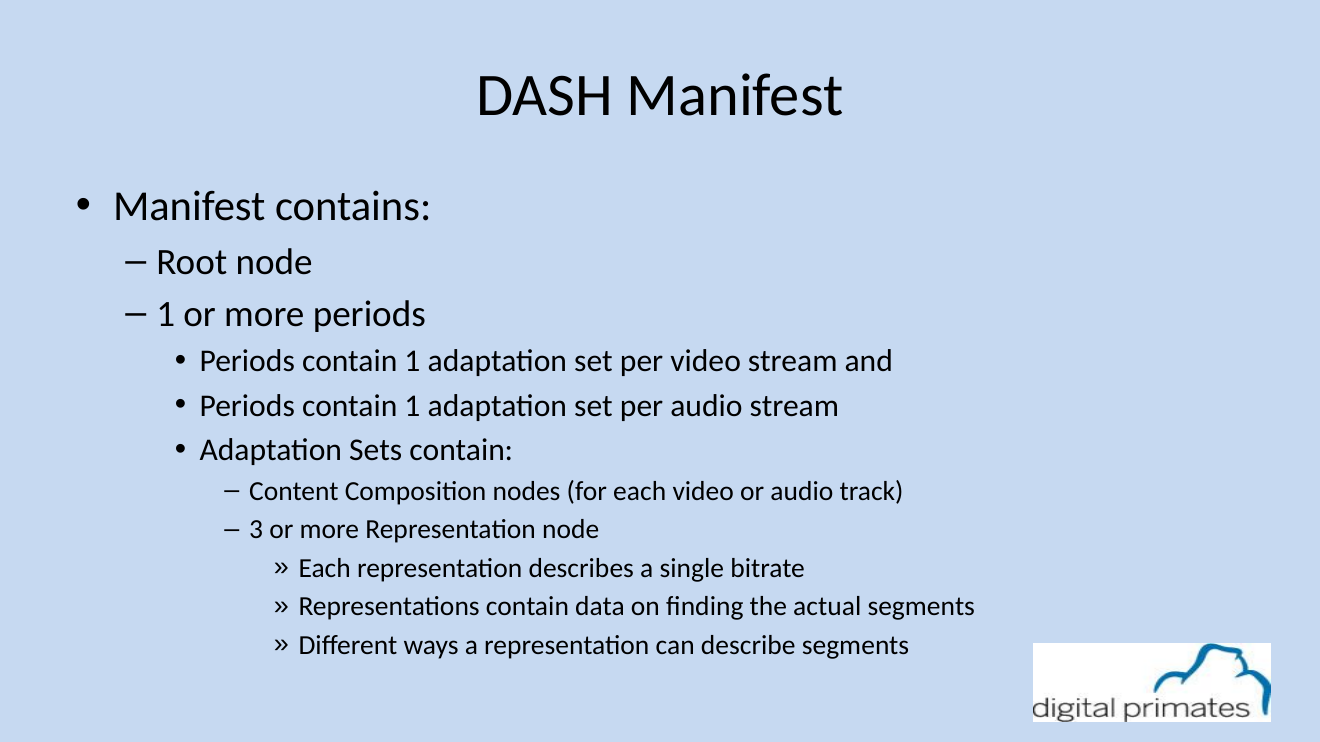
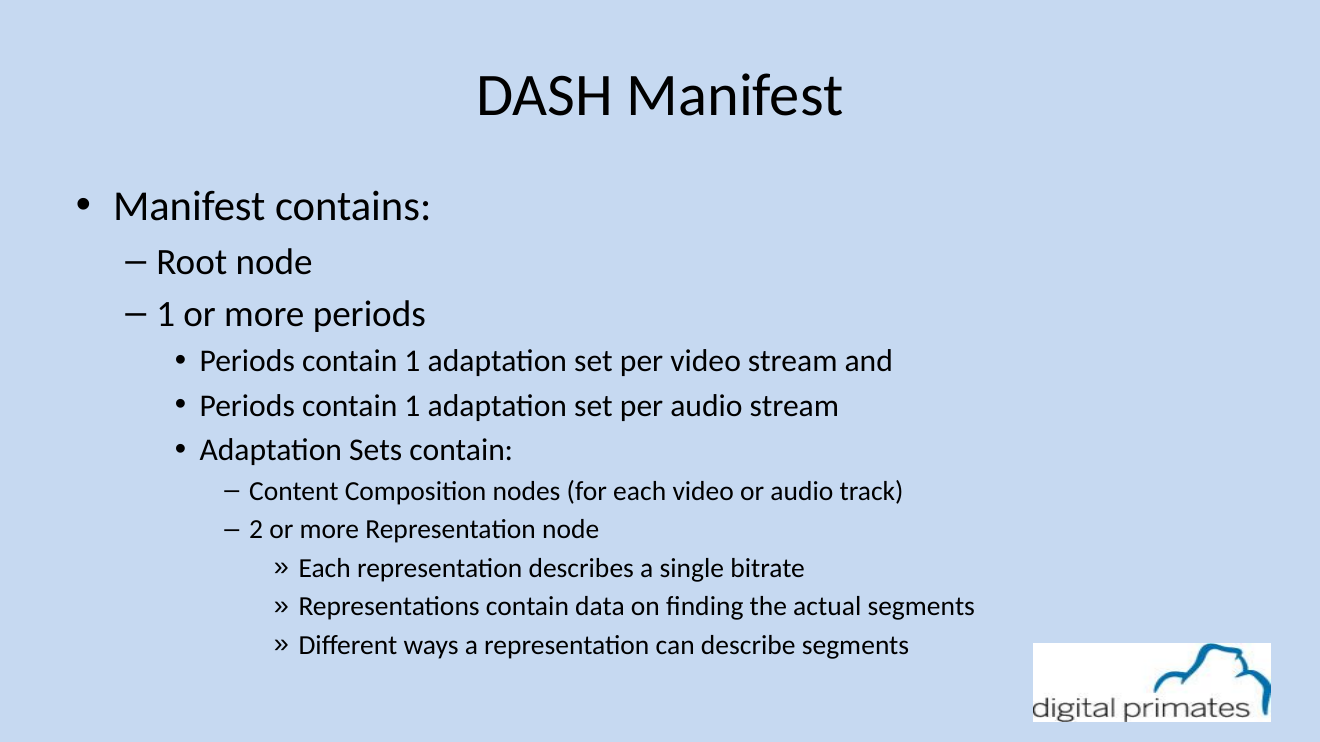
3: 3 -> 2 (256, 530)
